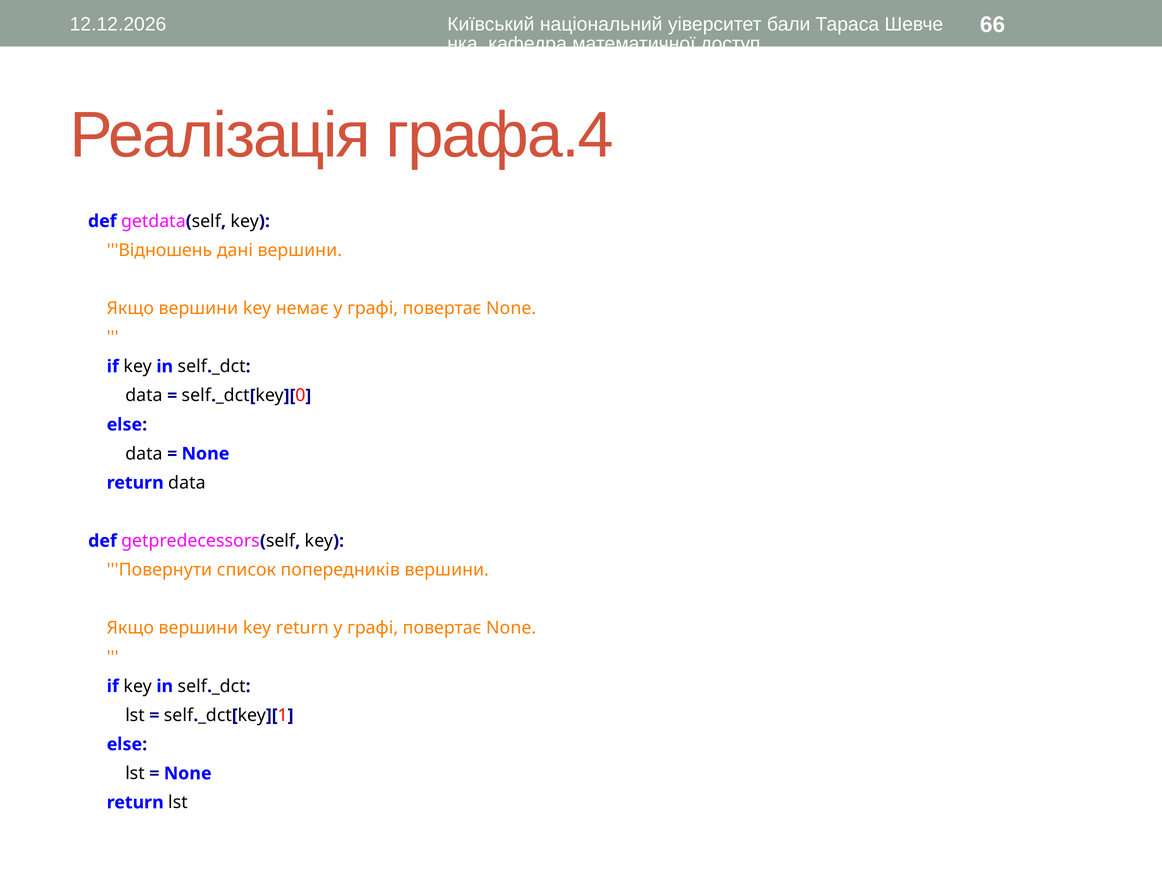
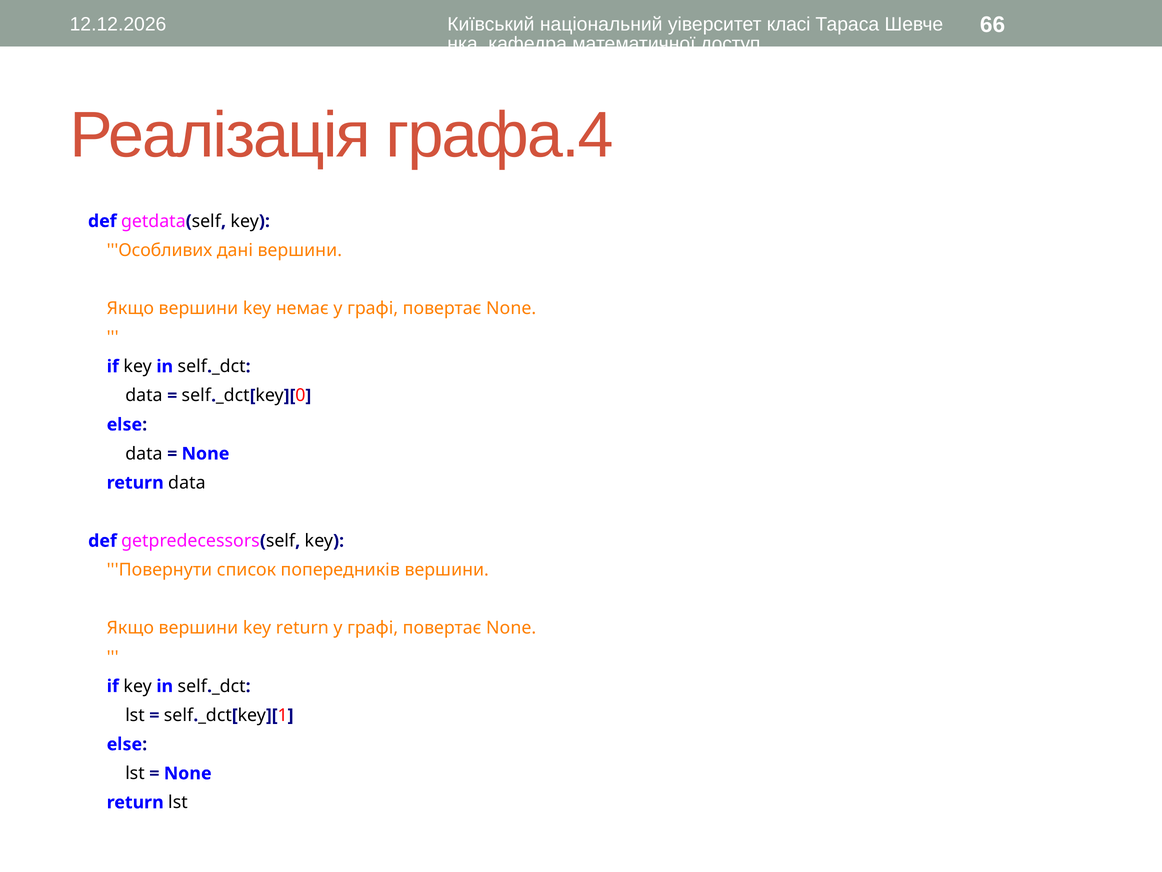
бали: бали -> класі (789, 25)
Відношень: Відношень -> Особливих (159, 250)
